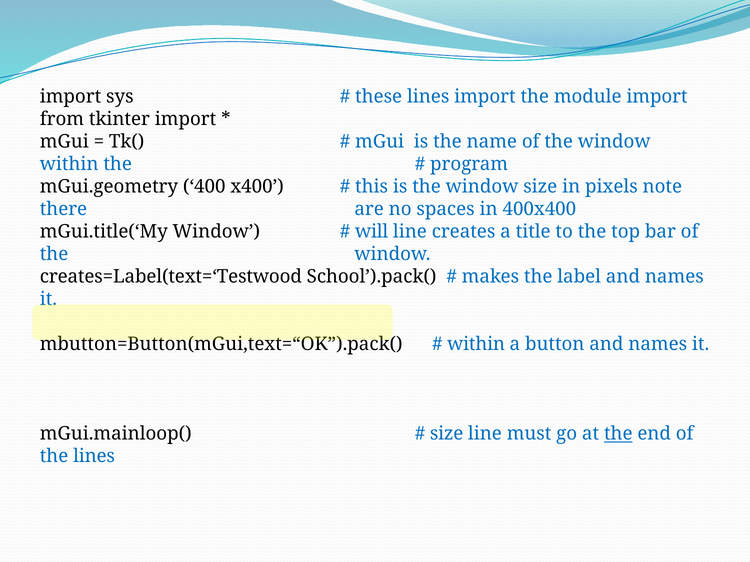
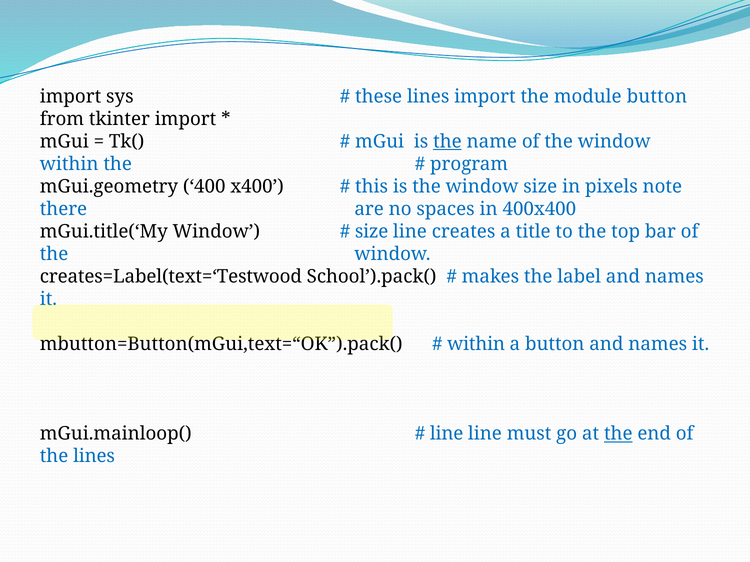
module import: import -> button (657, 97)
the underline: none -> present (447, 142)
will: will -> size (372, 232)
size: size -> line (447, 434)
